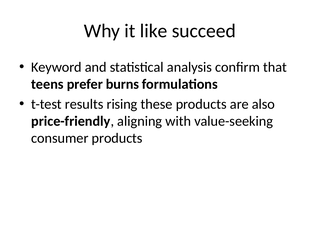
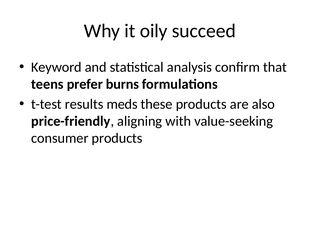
like: like -> oily (154, 31)
rising: rising -> meds (122, 104)
